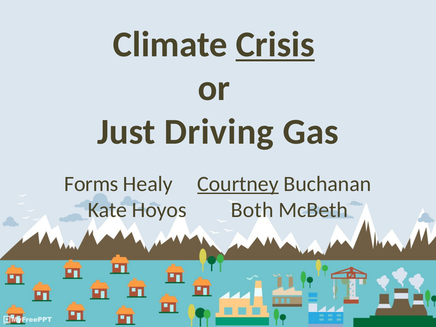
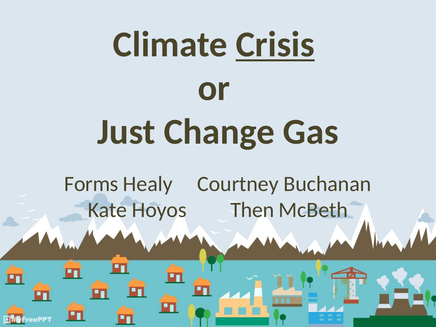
Driving: Driving -> Change (219, 132)
Courtney underline: present -> none (238, 184)
Both: Both -> Then (252, 210)
